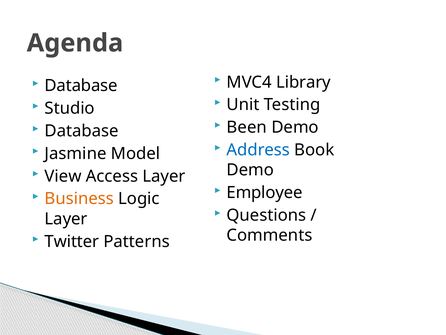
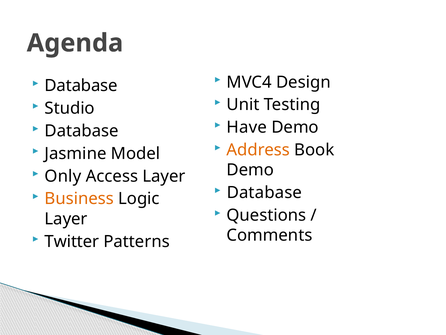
Library: Library -> Design (303, 82)
Been: Been -> Have (247, 127)
Address colour: blue -> orange (258, 150)
View: View -> Only (63, 176)
Employee: Employee -> Database (264, 192)
